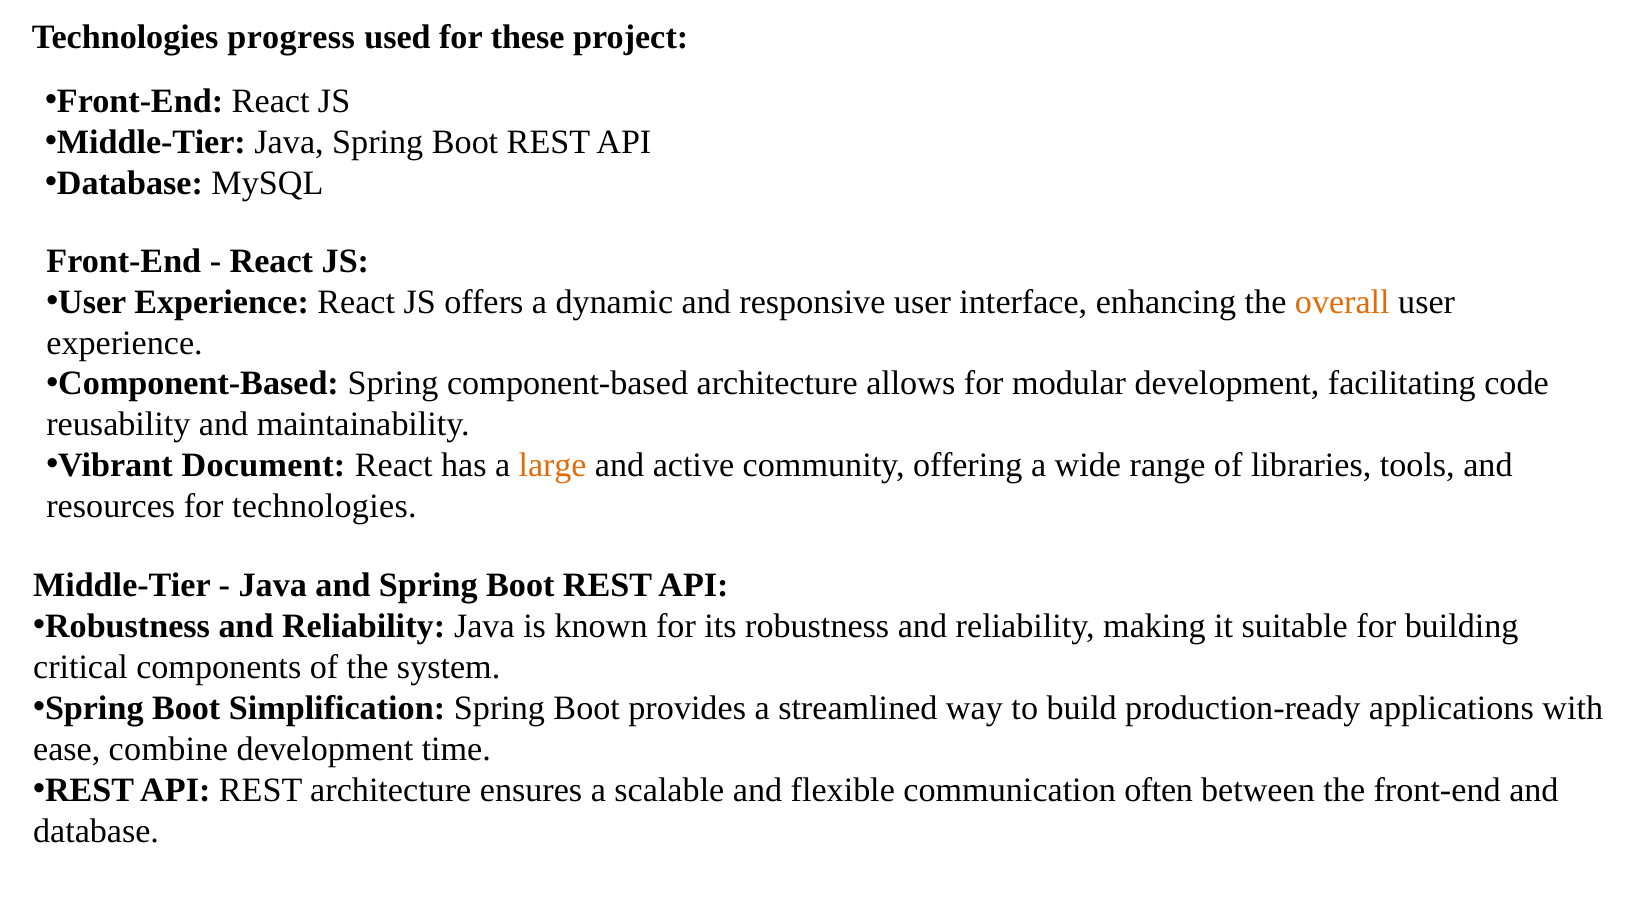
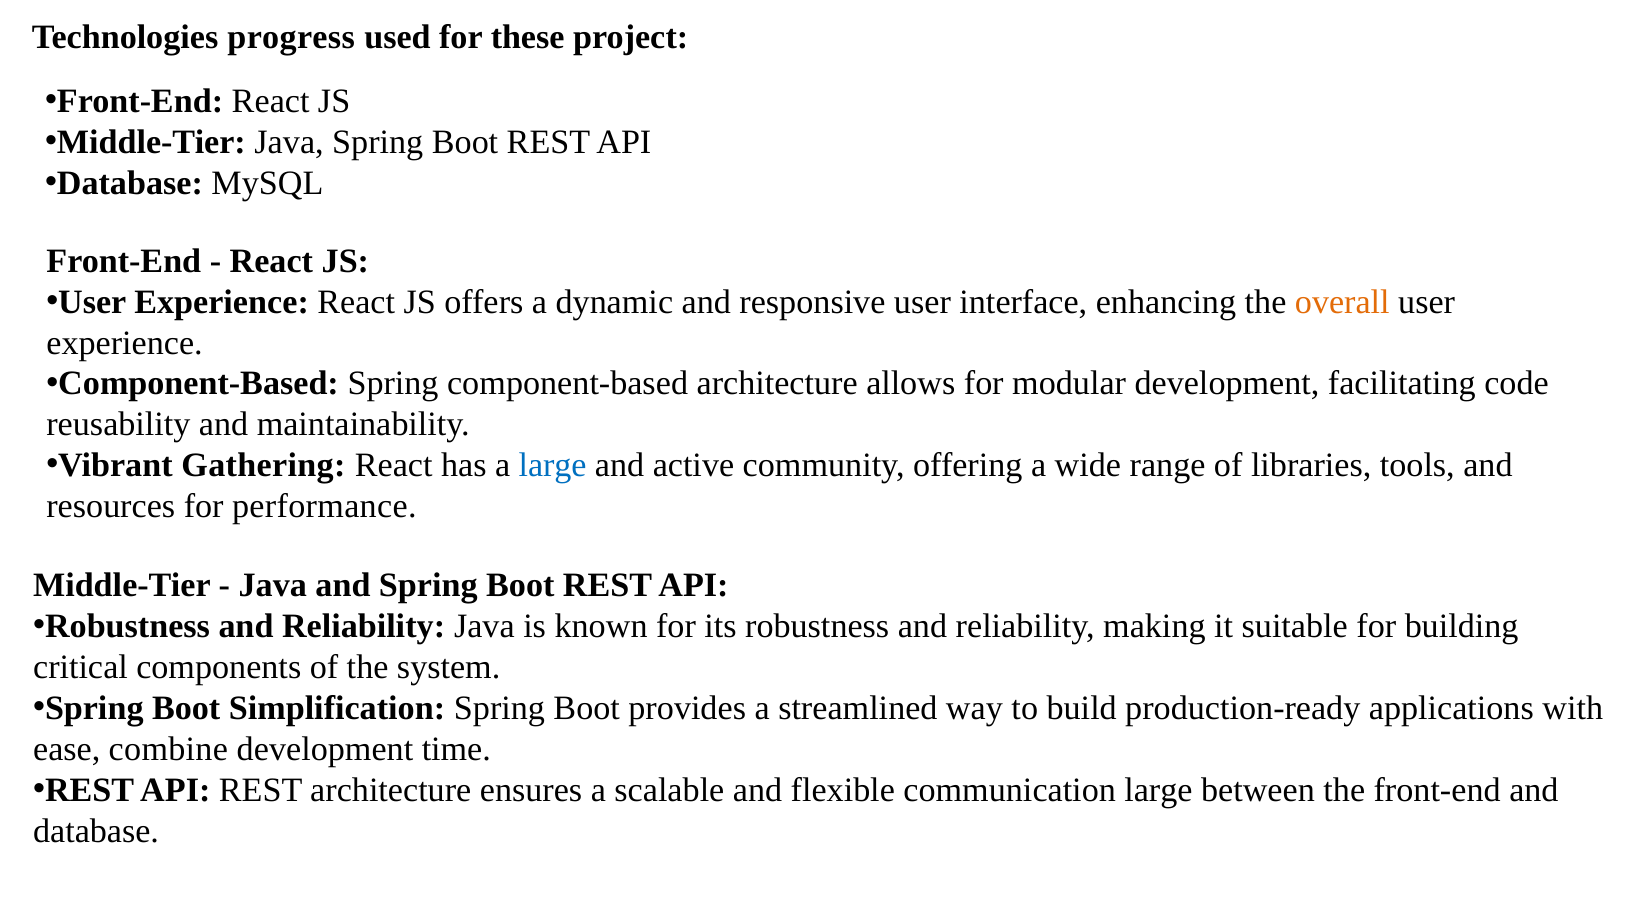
Document: Document -> Gathering (263, 466)
large colour: orange -> blue (553, 466)
for technologies: technologies -> performance (324, 506)
communication often: often -> large (1158, 790)
